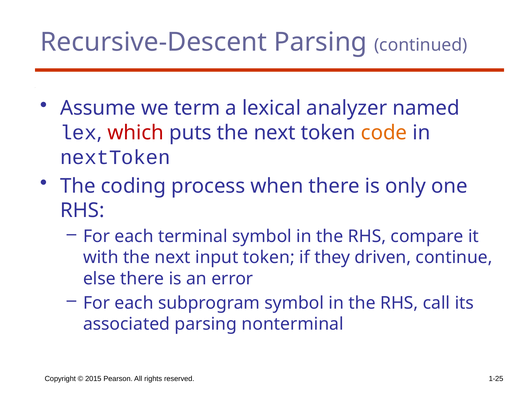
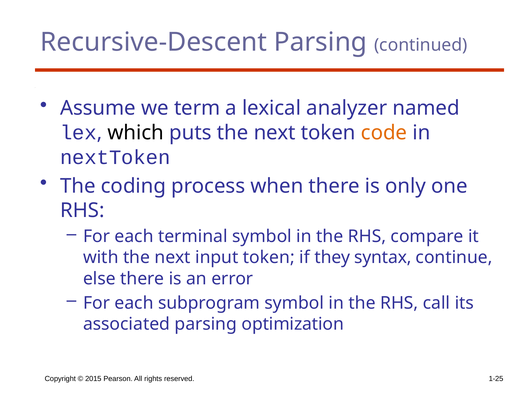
which colour: red -> black (136, 133)
driven: driven -> syntax (383, 258)
nonterminal: nonterminal -> optimization (293, 324)
